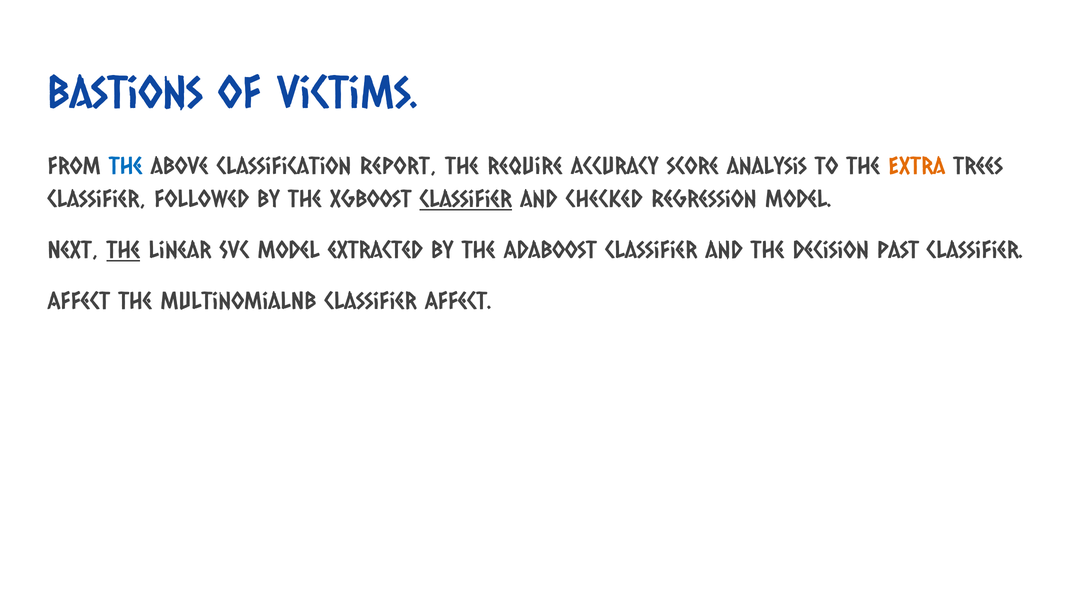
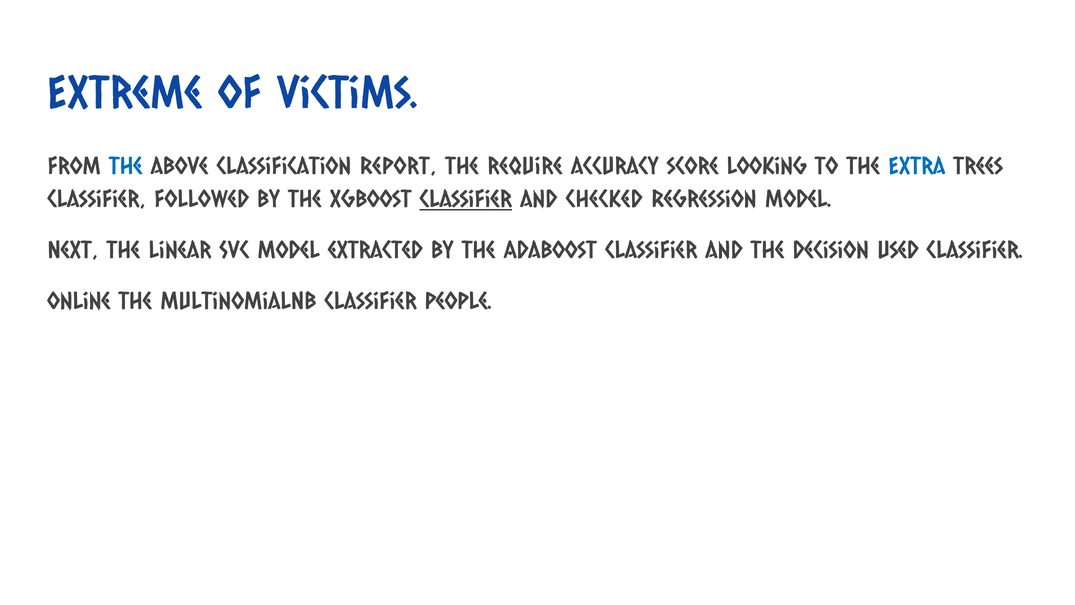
Bastions: Bastions -> Extreme (125, 93)
analysis: analysis -> looking (767, 166)
Extra colour: orange -> blue (917, 166)
the underline: present -> none (123, 250)
Past: Past -> Used (898, 250)
Affect: Affect -> Online (79, 301)
MultinomialNB Classifier Affect: Affect -> People (458, 301)
